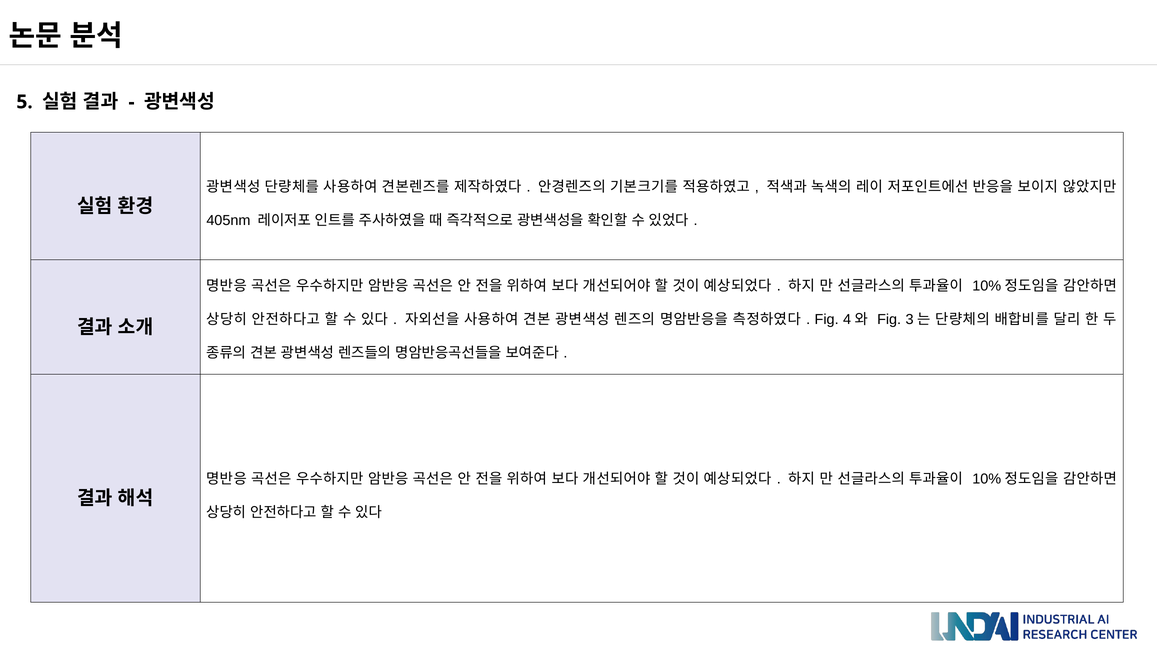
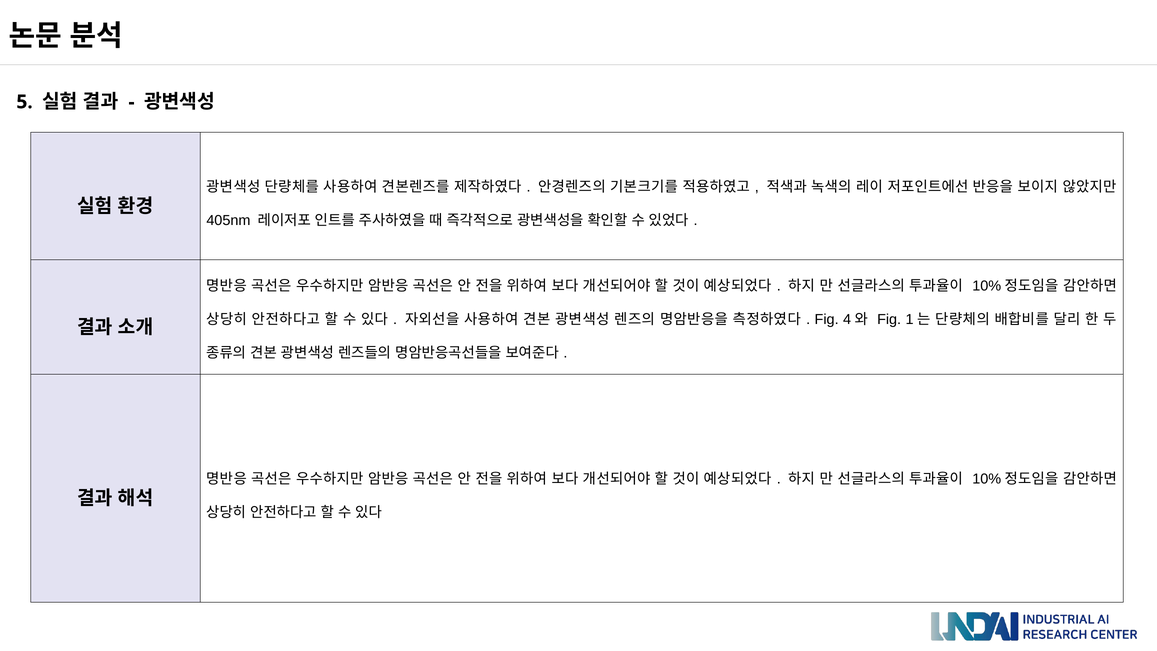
3: 3 -> 1 (910, 320)
